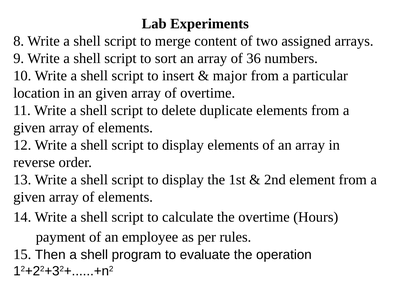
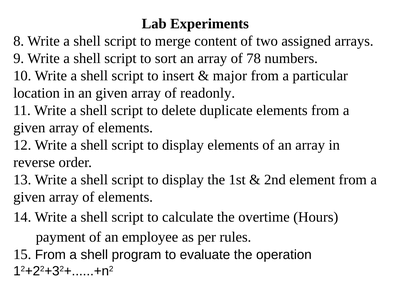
36: 36 -> 78 (254, 58)
of overtime: overtime -> readonly (208, 93)
15 Then: Then -> From (50, 255)
